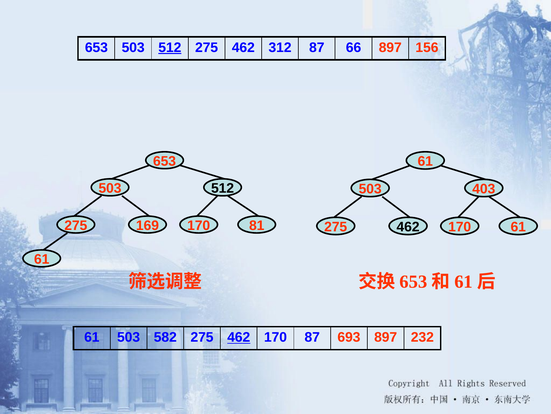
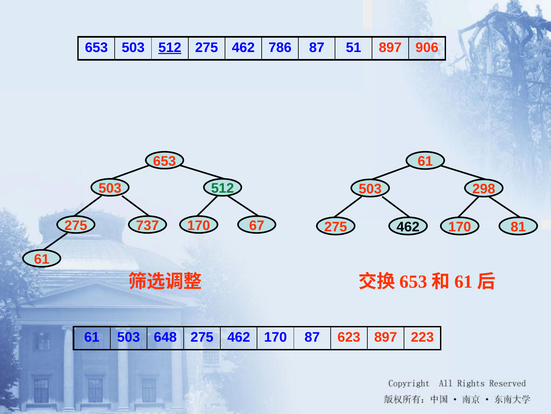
312: 312 -> 786 (280, 47)
66: 66 -> 51 (354, 47)
156: 156 -> 906 (427, 47)
512 colour: black -> green (223, 188)
403: 403 -> 298 (484, 189)
169: 169 -> 737 (147, 225)
81: 81 -> 67 (257, 225)
170 61: 61 -> 81 (518, 226)
582: 582 -> 648 (165, 337)
462 underline: present -> none (239, 337)
693: 693 -> 623 (349, 337)
232: 232 -> 223 (422, 337)
